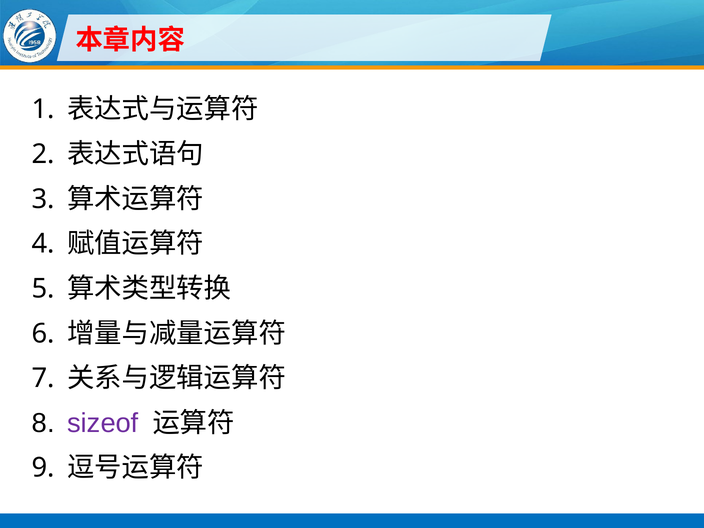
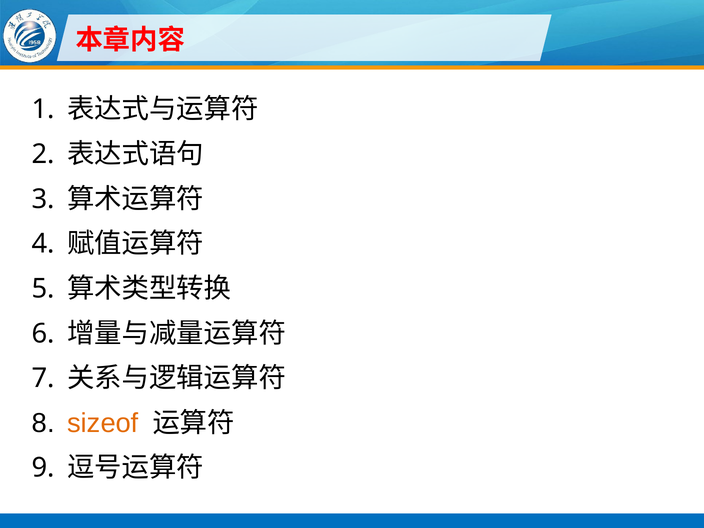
sizeof colour: purple -> orange (103, 423)
